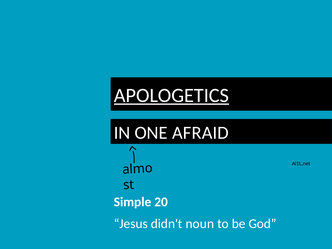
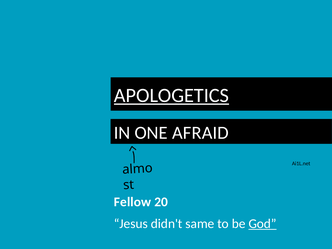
Simple: Simple -> Fellow (133, 202)
noun: noun -> same (200, 224)
God underline: none -> present (263, 224)
